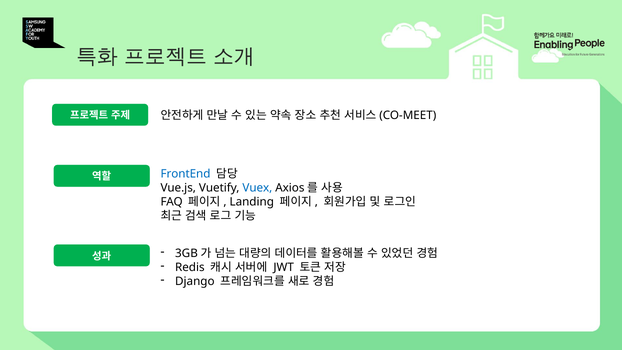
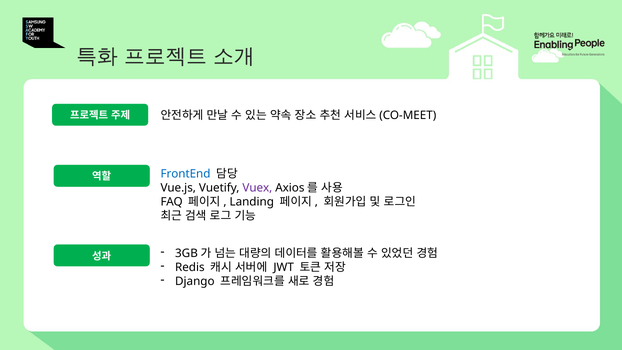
Vuex colour: blue -> purple (257, 188)
